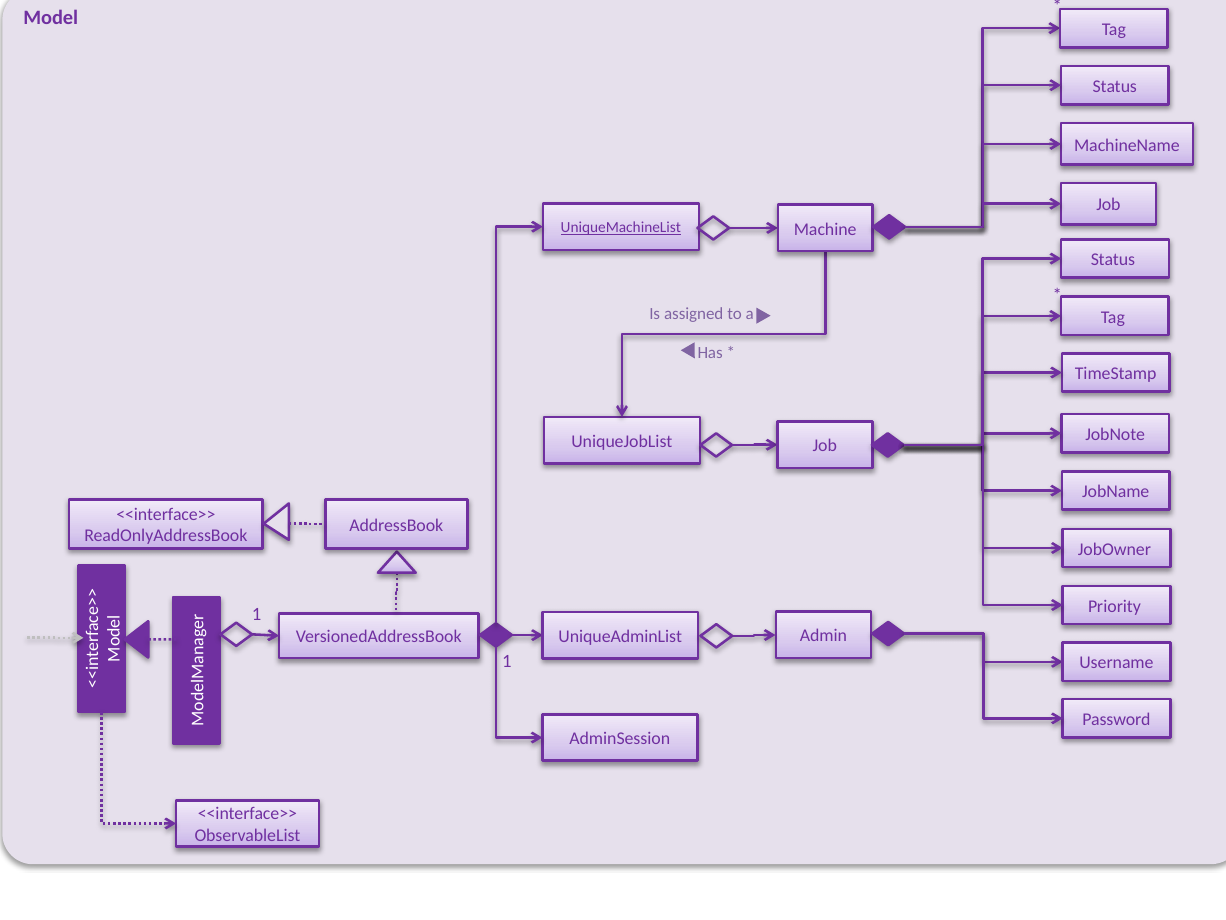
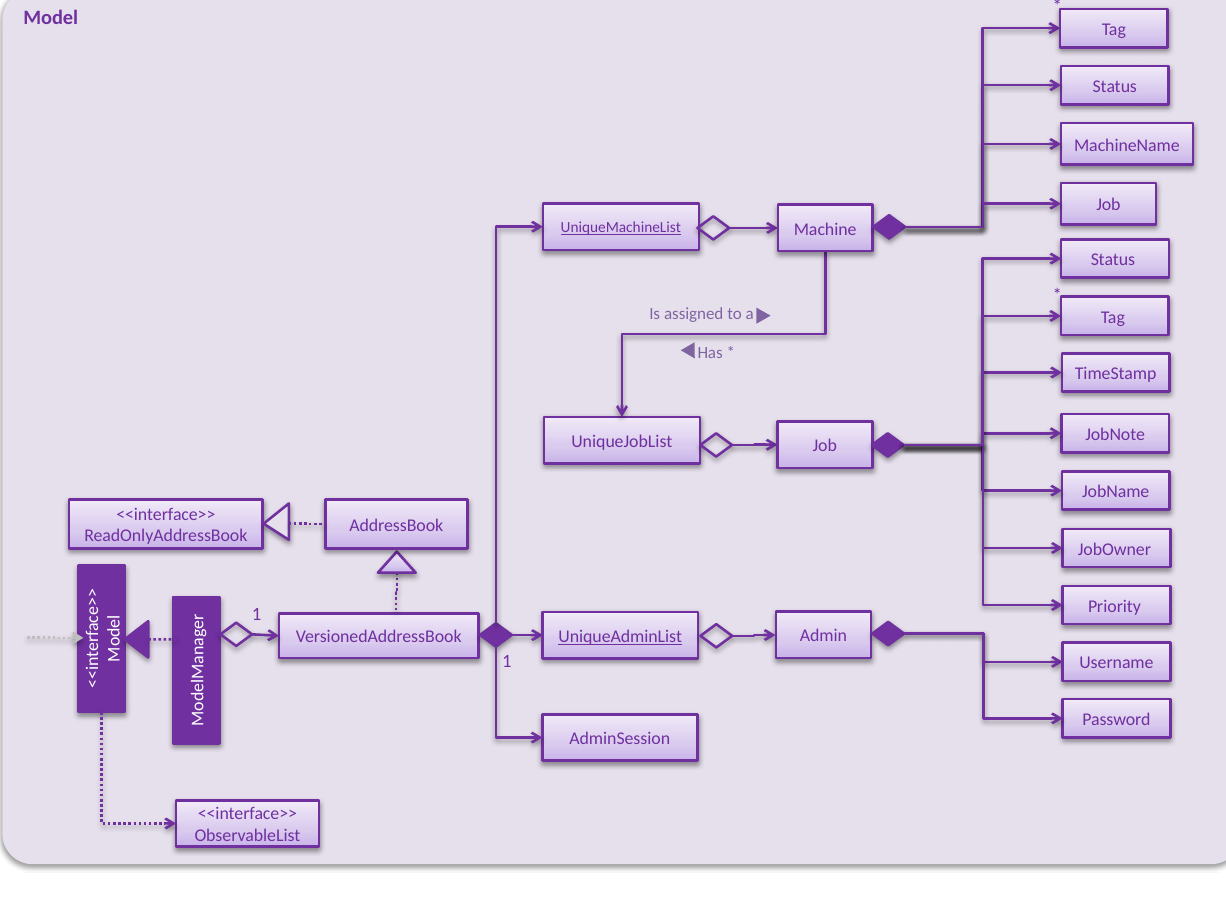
UniqueAdminList underline: none -> present (620, 636)
